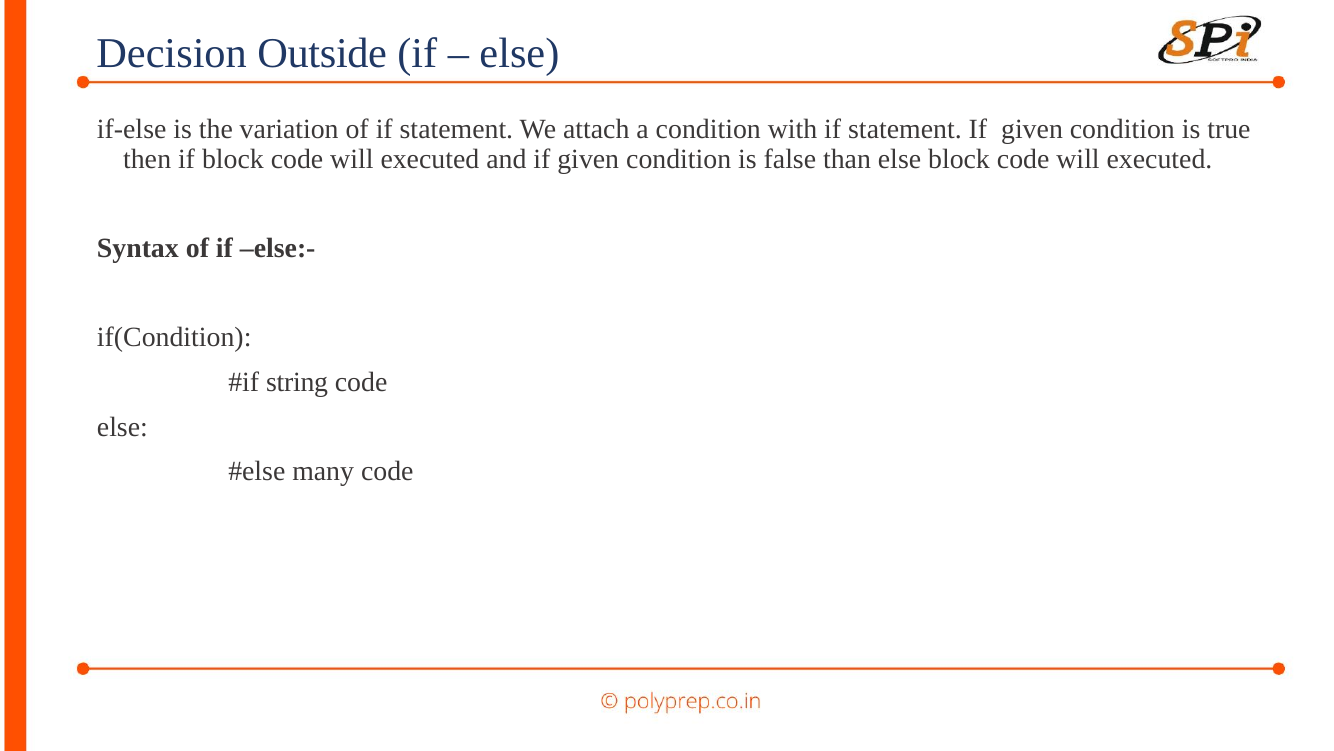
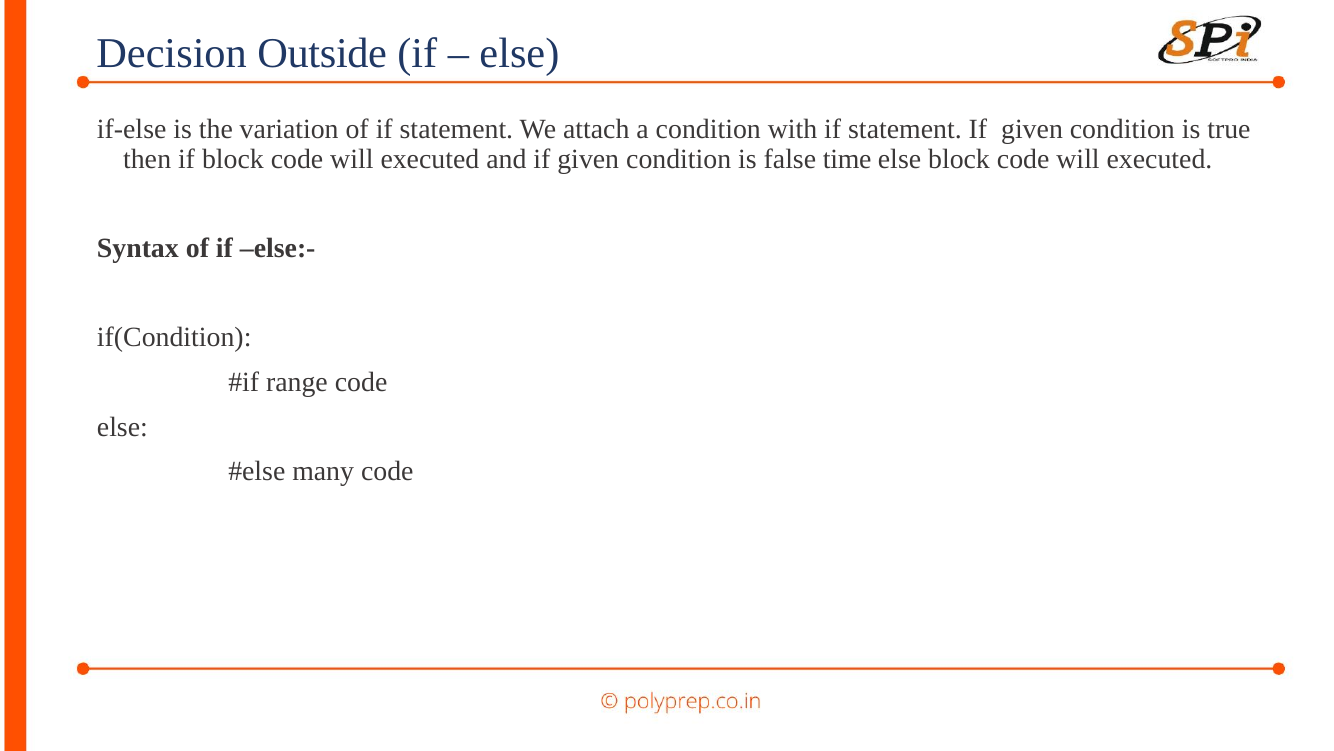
than: than -> time (847, 159)
string: string -> range (297, 382)
